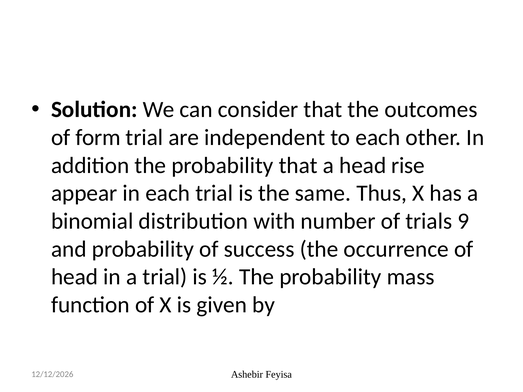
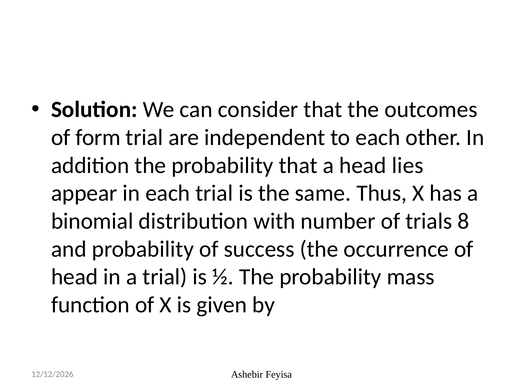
rise: rise -> lies (408, 166)
9: 9 -> 8 (463, 221)
